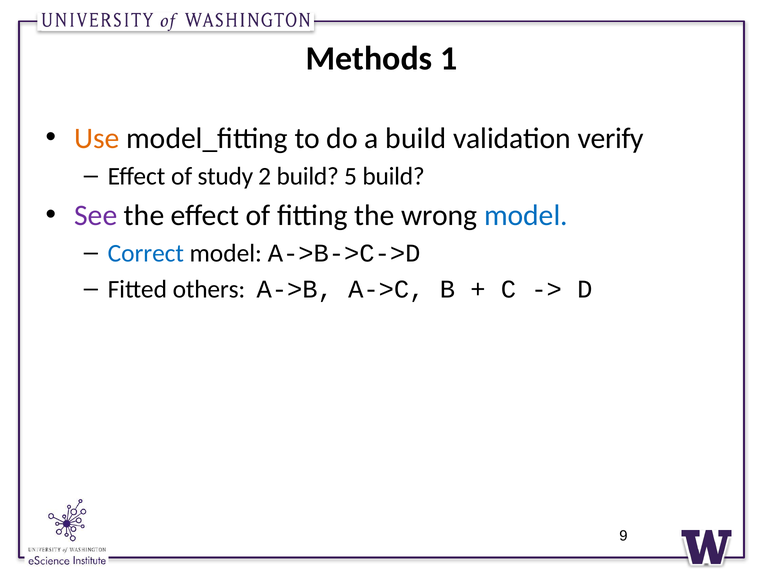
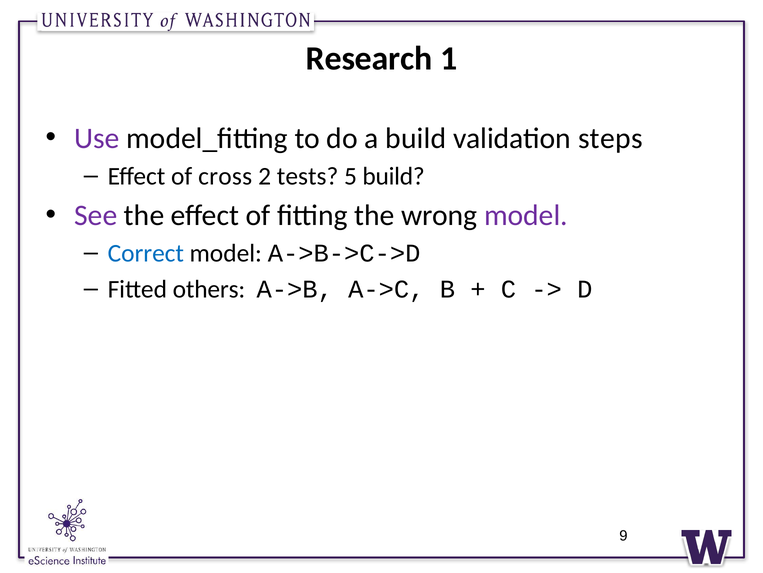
Methods: Methods -> Research (369, 58)
Use colour: orange -> purple (97, 138)
verify: verify -> steps (610, 138)
study: study -> cross (225, 176)
2 build: build -> tests (308, 176)
model colour: blue -> purple (526, 215)
